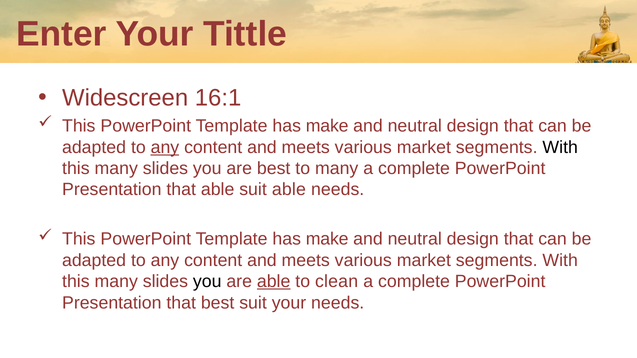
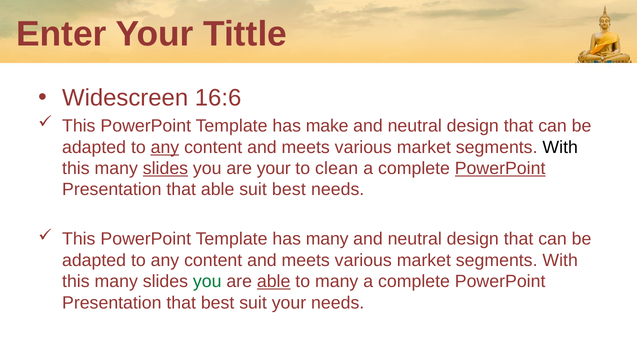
16:1: 16:1 -> 16:6 (218, 98)
slides underline: none -> present (165, 169)
are best: best -> your (274, 169)
to many: many -> clean (337, 169)
PowerPoint underline: none -> present (500, 169)
suit able: able -> best (289, 190)
make: make -> many (327, 239)
you colour: black -> green (207, 282)
to clean: clean -> many (337, 282)
